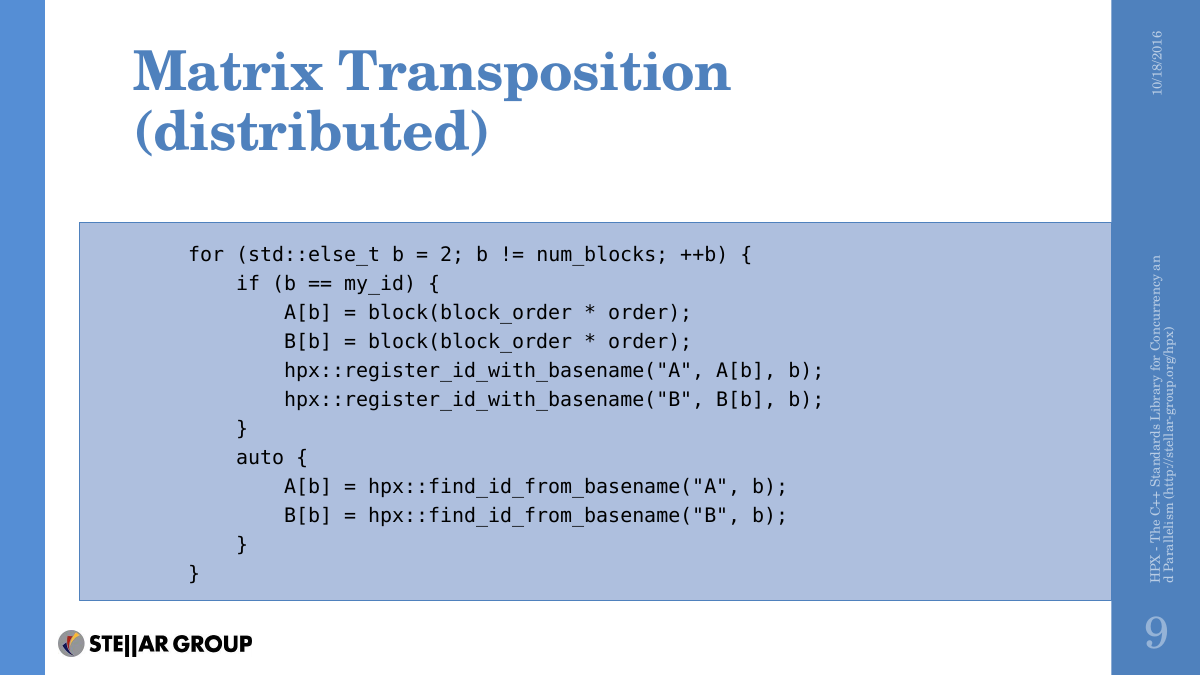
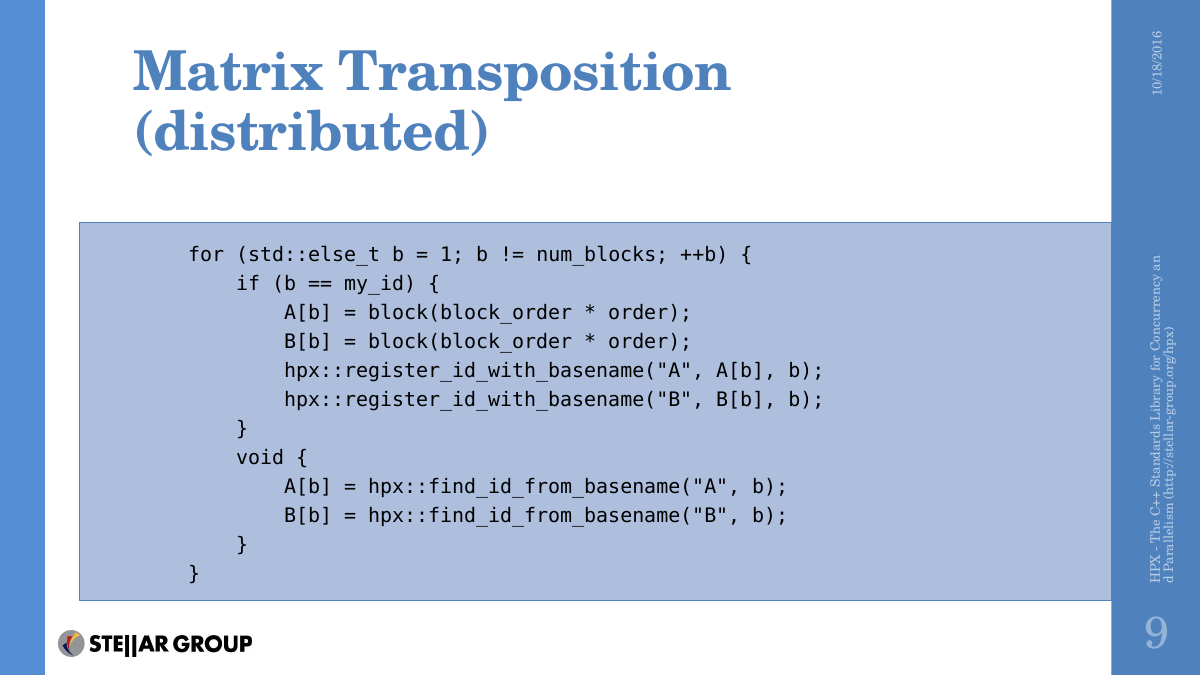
2: 2 -> 1 (452, 255)
auto: auto -> void (260, 458)
